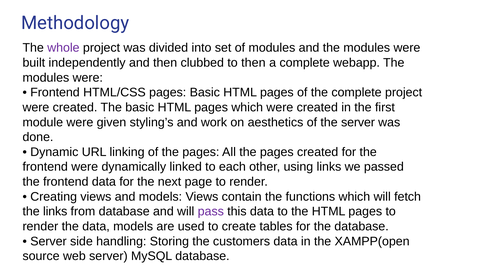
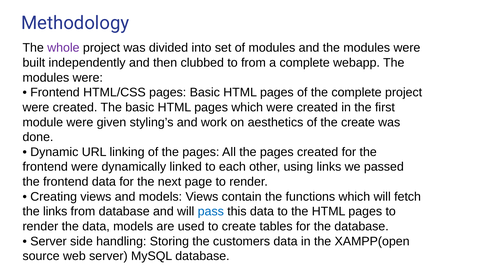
to then: then -> from (253, 63)
the server: server -> create (358, 122)
pass colour: purple -> blue (211, 211)
